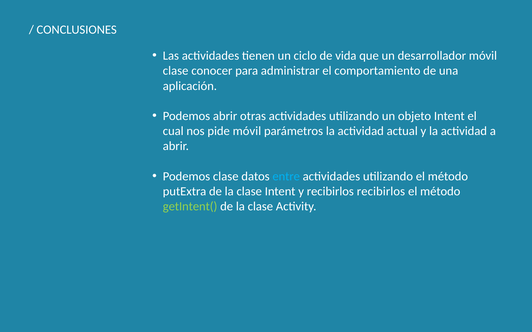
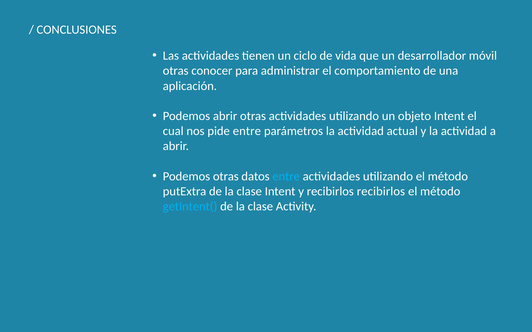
clase: clase -> otras (176, 71)
pide móvil: móvil -> entre (247, 131)
Podemos clase: clase -> otras (226, 176)
getIntent( colour: light green -> light blue (190, 207)
